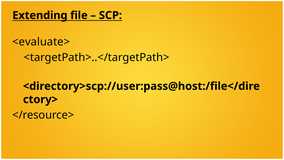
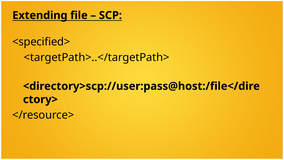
<evaluate>: <evaluate> -> <specified> (41, 42)
